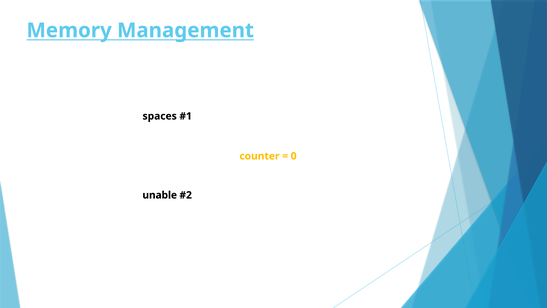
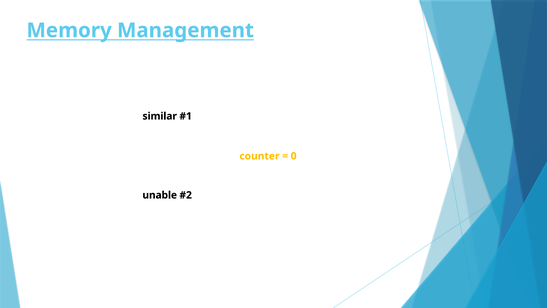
spaces: spaces -> similar (160, 116)
